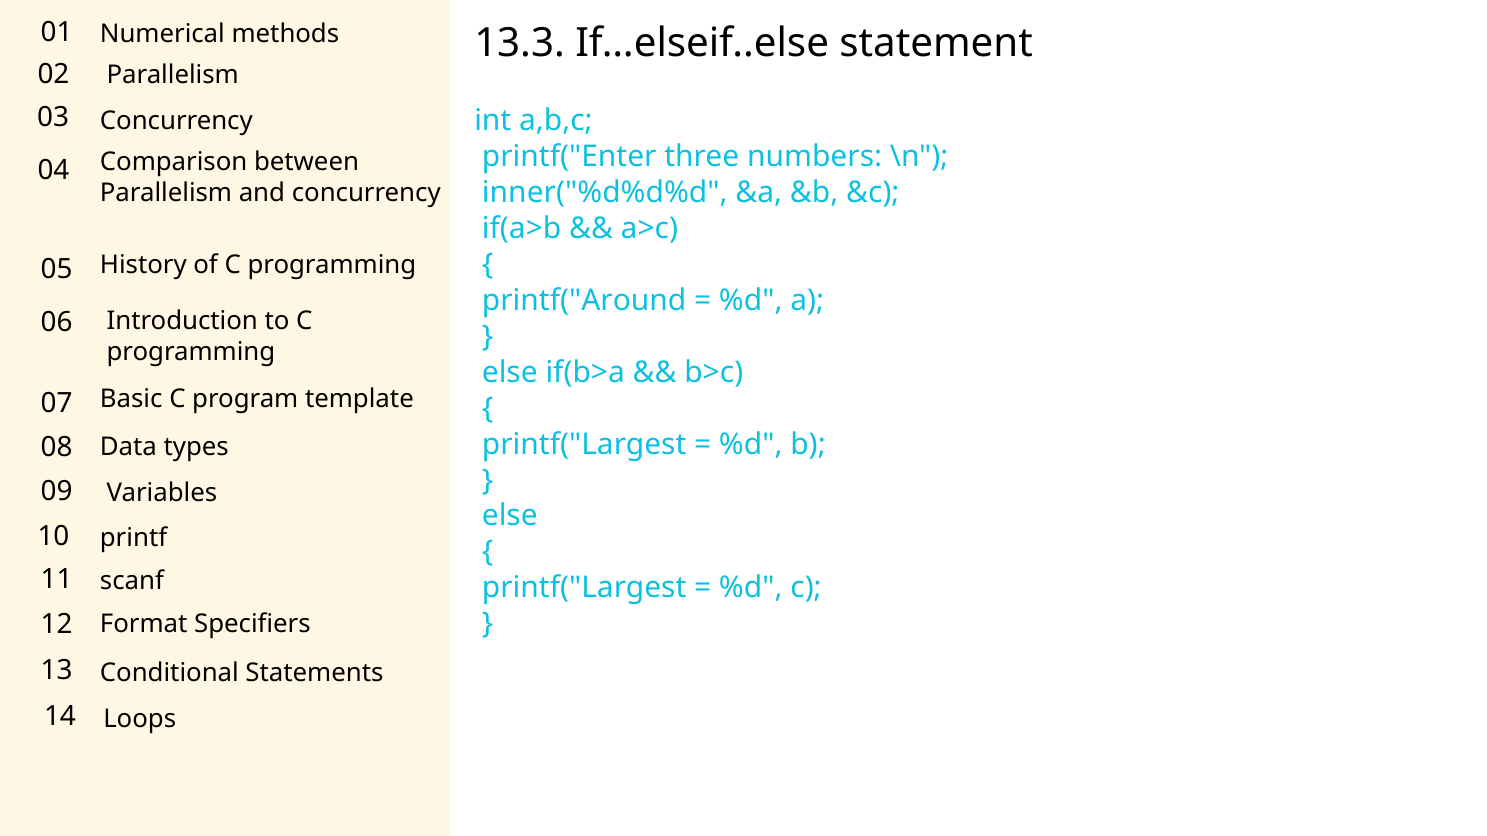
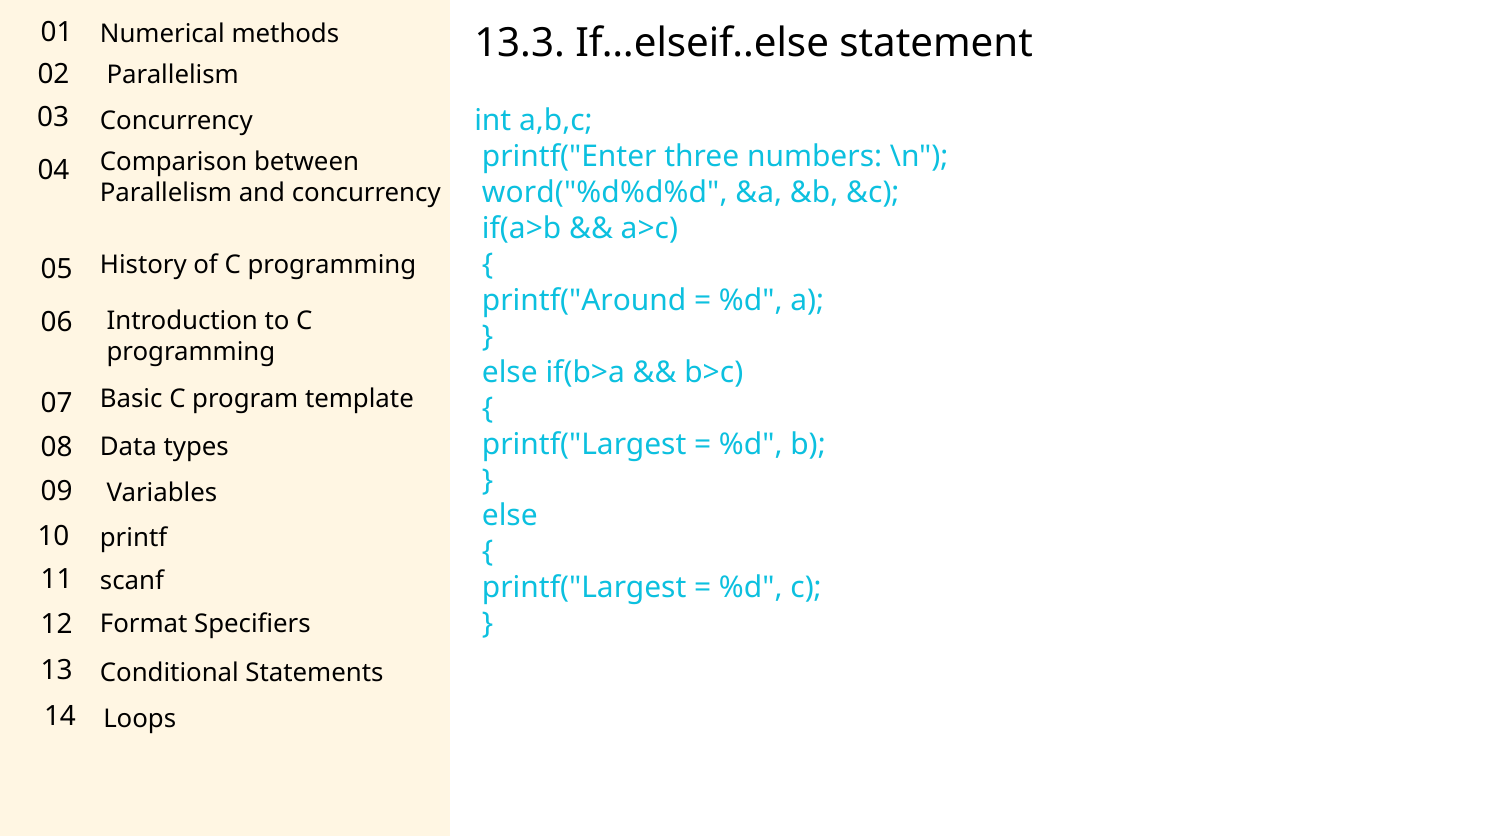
inner("%d%d%d: inner("%d%d%d -> word("%d%d%d (605, 193)
